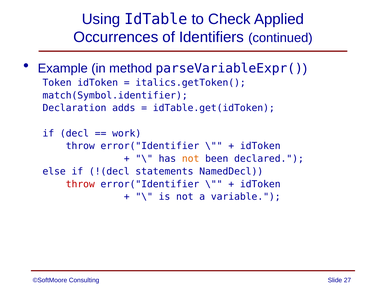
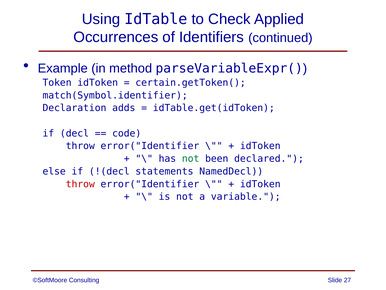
italics.getToken(: italics.getToken( -> certain.getToken( (191, 82)
work: work -> code (127, 133)
not colour: orange -> green (191, 158)
